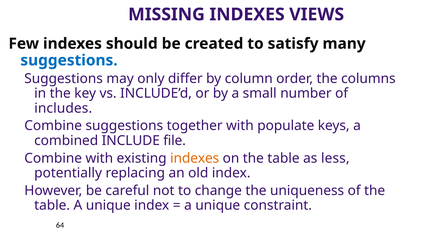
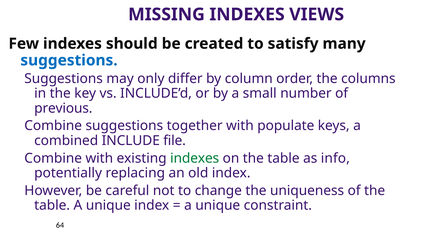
includes: includes -> previous (63, 108)
indexes colour: orange -> green (195, 158)
less: less -> info (335, 158)
